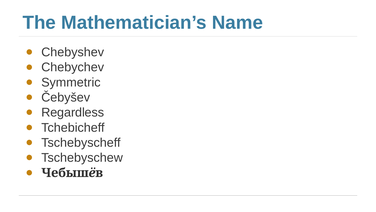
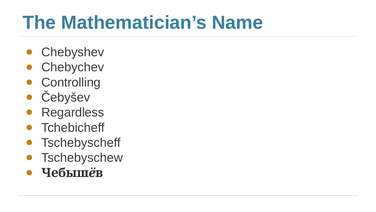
Symmetric: Symmetric -> Controlling (71, 82)
